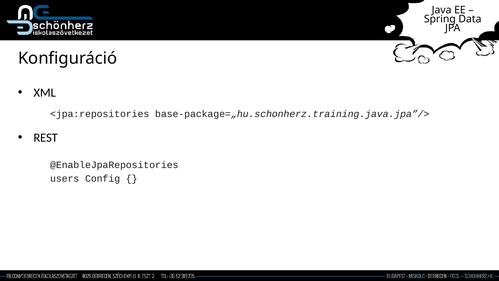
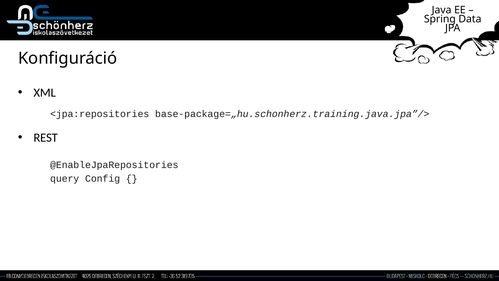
users: users -> query (65, 179)
